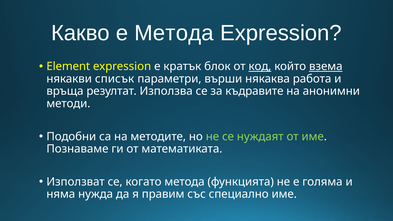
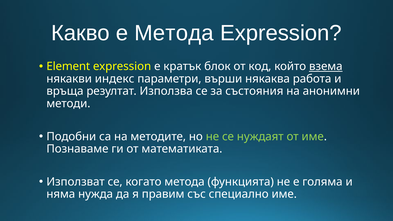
код underline: present -> none (260, 66)
списък: списък -> индекс (115, 79)
къдравите: къдравите -> състояния (254, 91)
